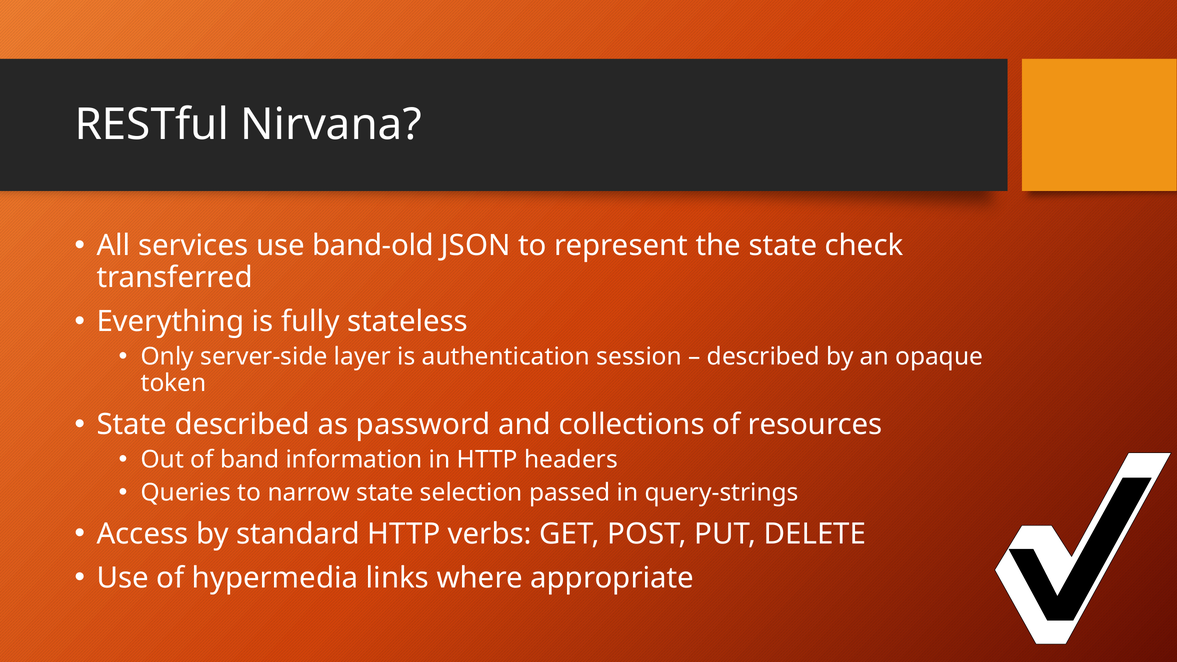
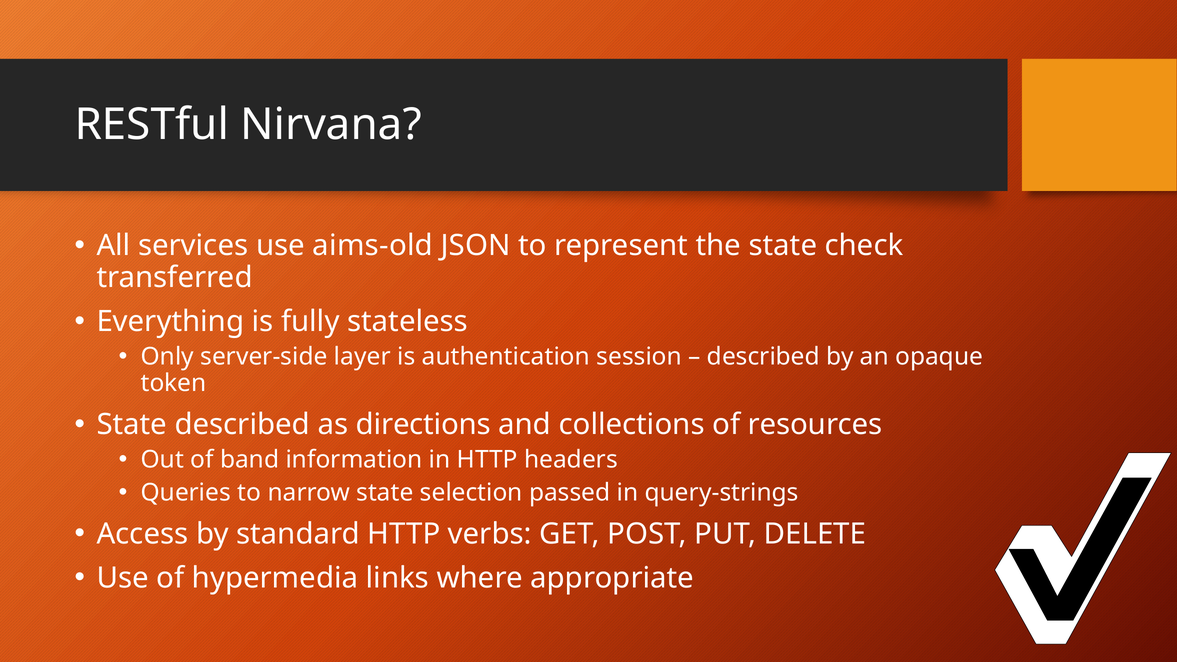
band-old: band-old -> aims-old (373, 246)
password: password -> directions (423, 425)
